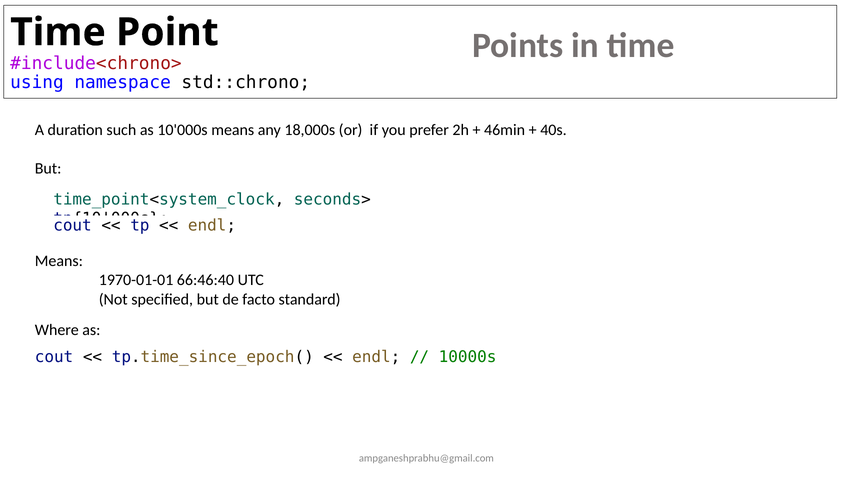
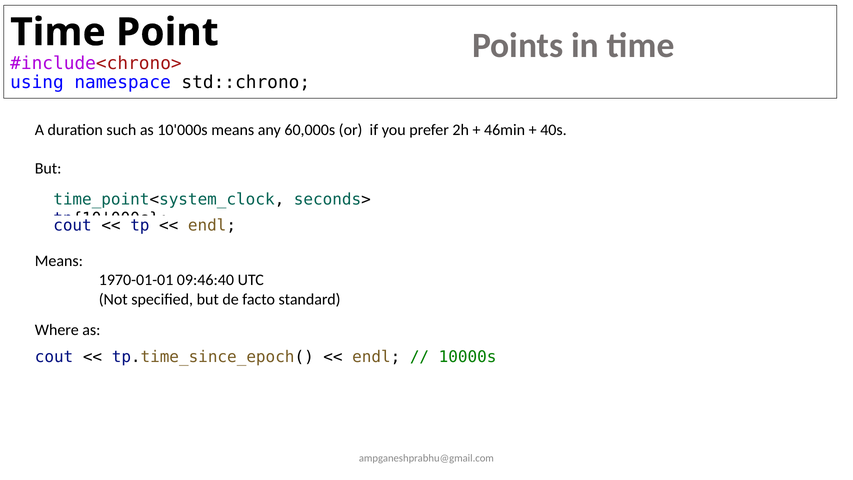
18,000s: 18,000s -> 60,000s (310, 130)
66:46:40: 66:46:40 -> 09:46:40 (205, 280)
